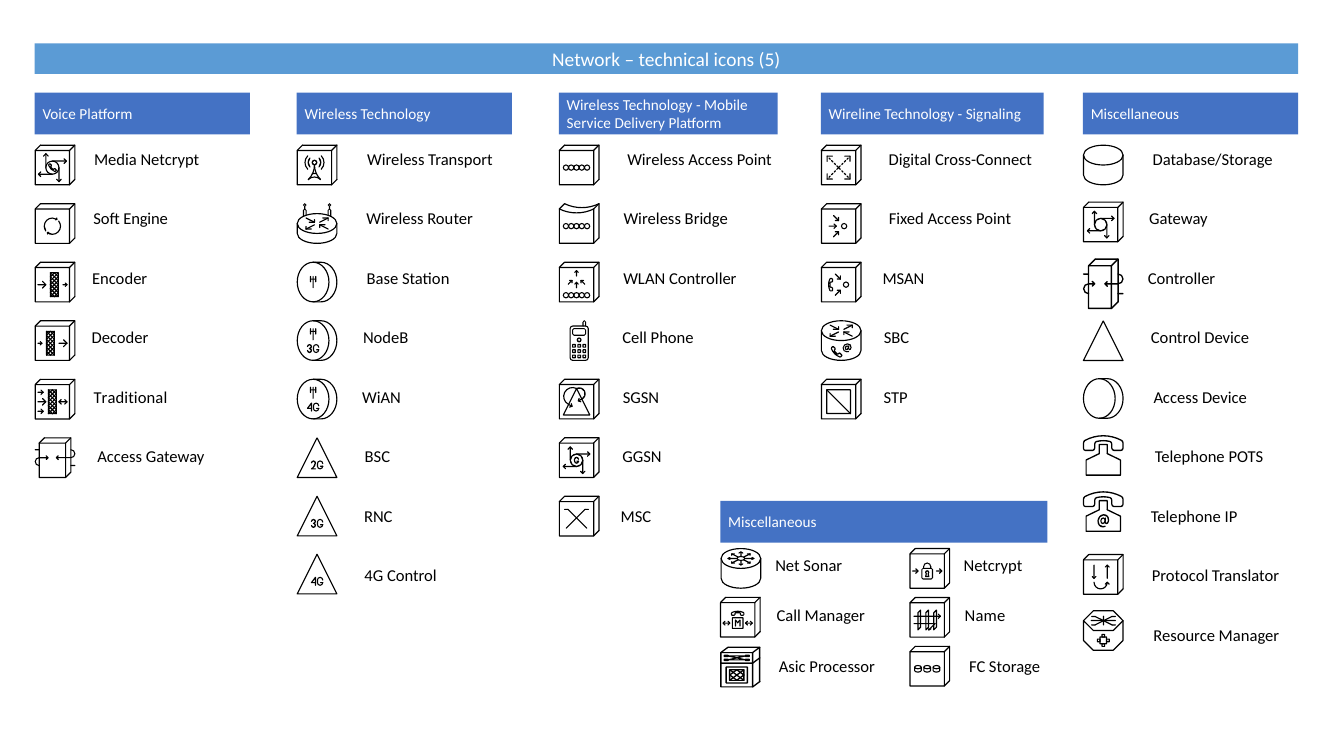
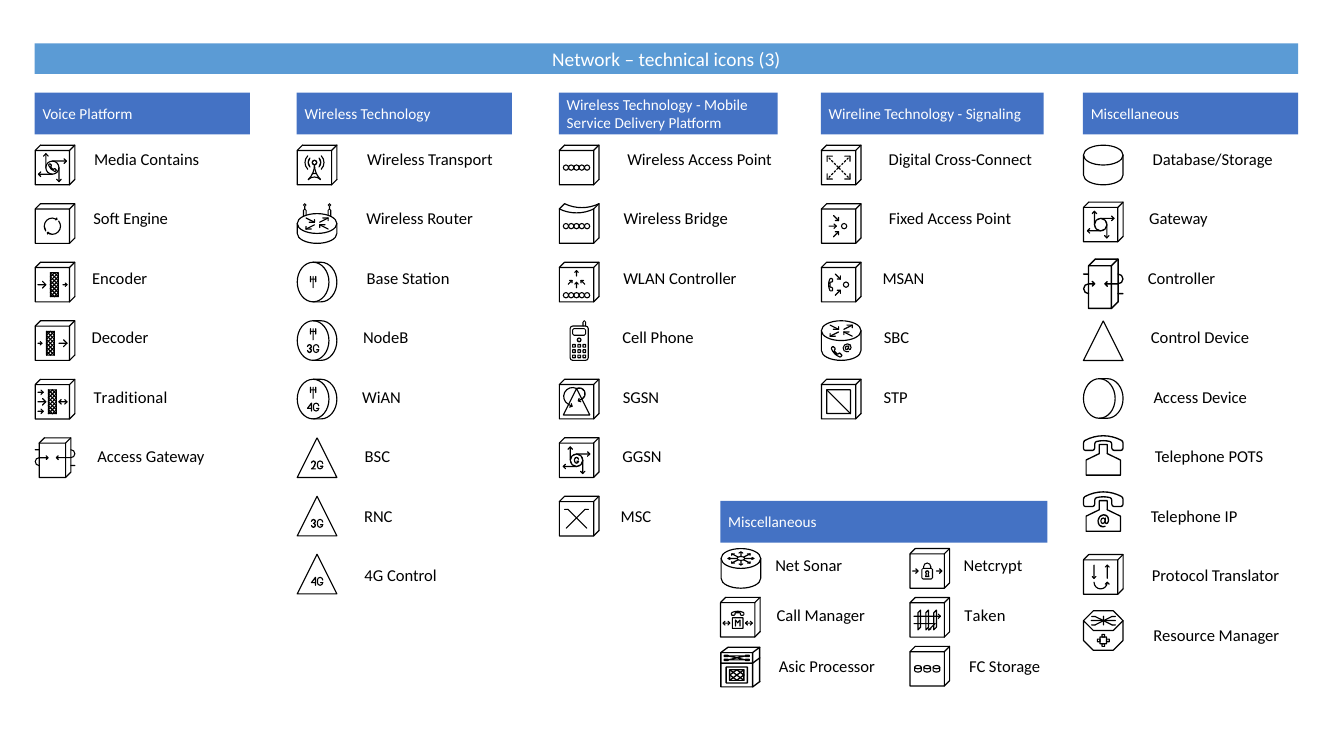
5: 5 -> 3 (769, 60)
Media Netcrypt: Netcrypt -> Contains (170, 160)
Name: Name -> Taken (985, 616)
